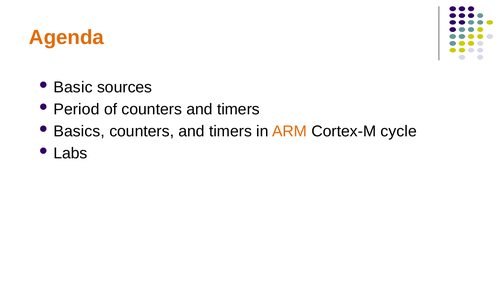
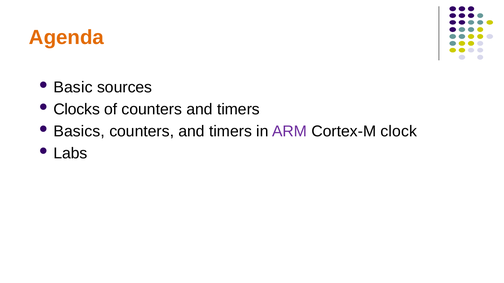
Period: Period -> Clocks (77, 109)
ARM colour: orange -> purple (290, 131)
cycle: cycle -> clock (399, 131)
